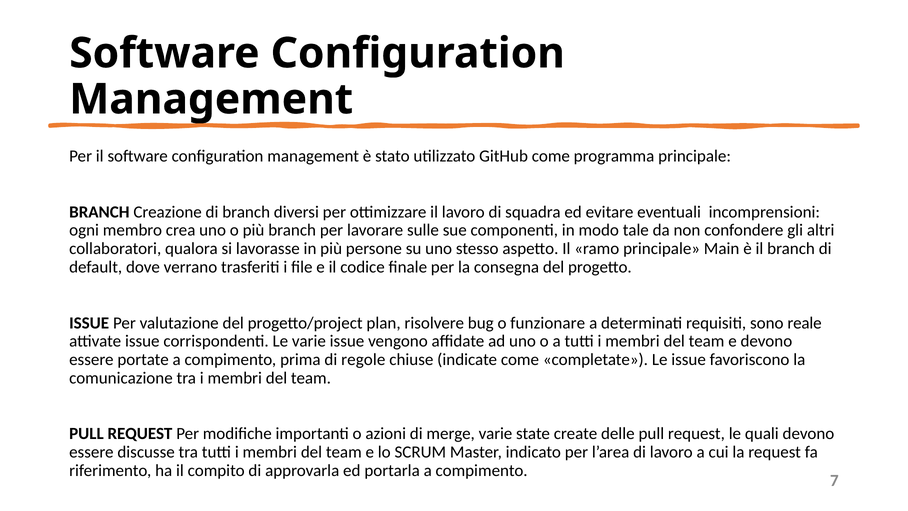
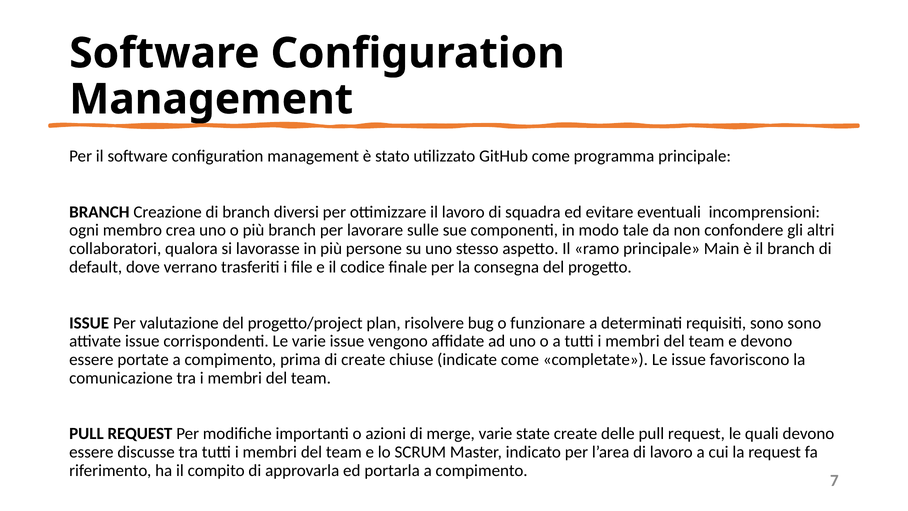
sono reale: reale -> sono (804, 323)
di regole: regole -> create (363, 360)
